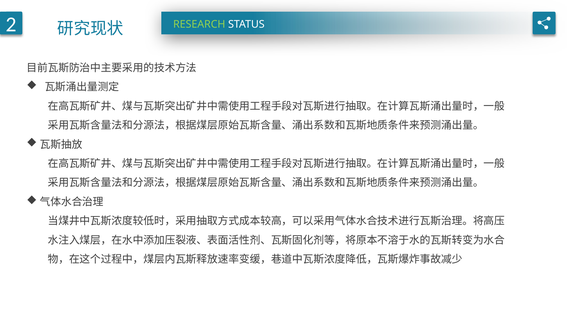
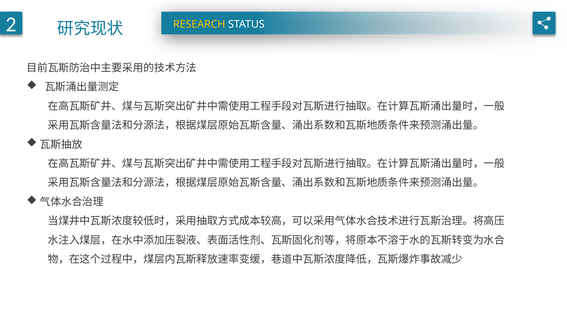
RESEARCH colour: light green -> yellow (199, 24)
